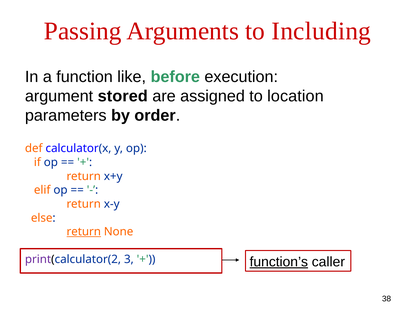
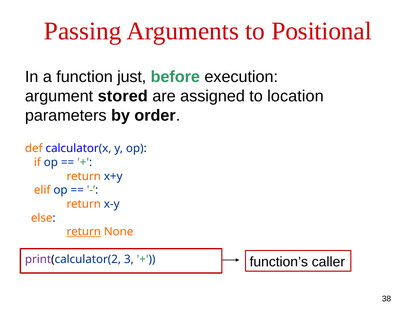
Including: Including -> Positional (322, 31)
like: like -> just (132, 77)
function’s underline: present -> none (279, 262)
